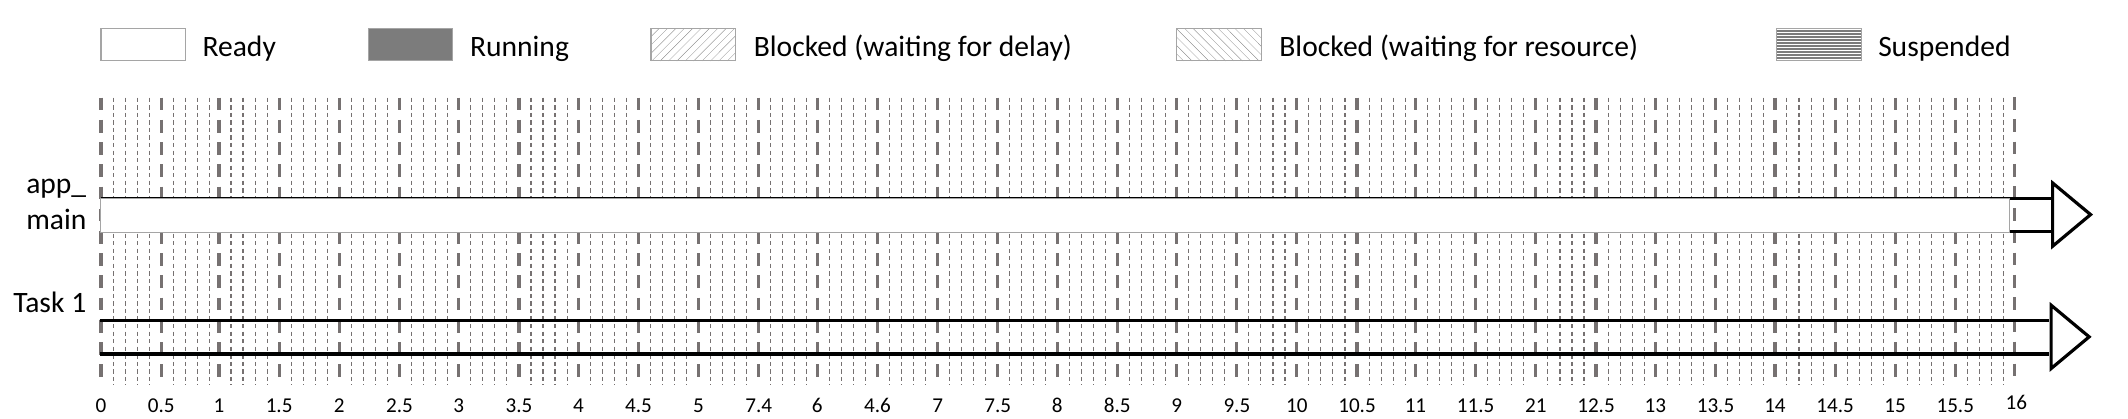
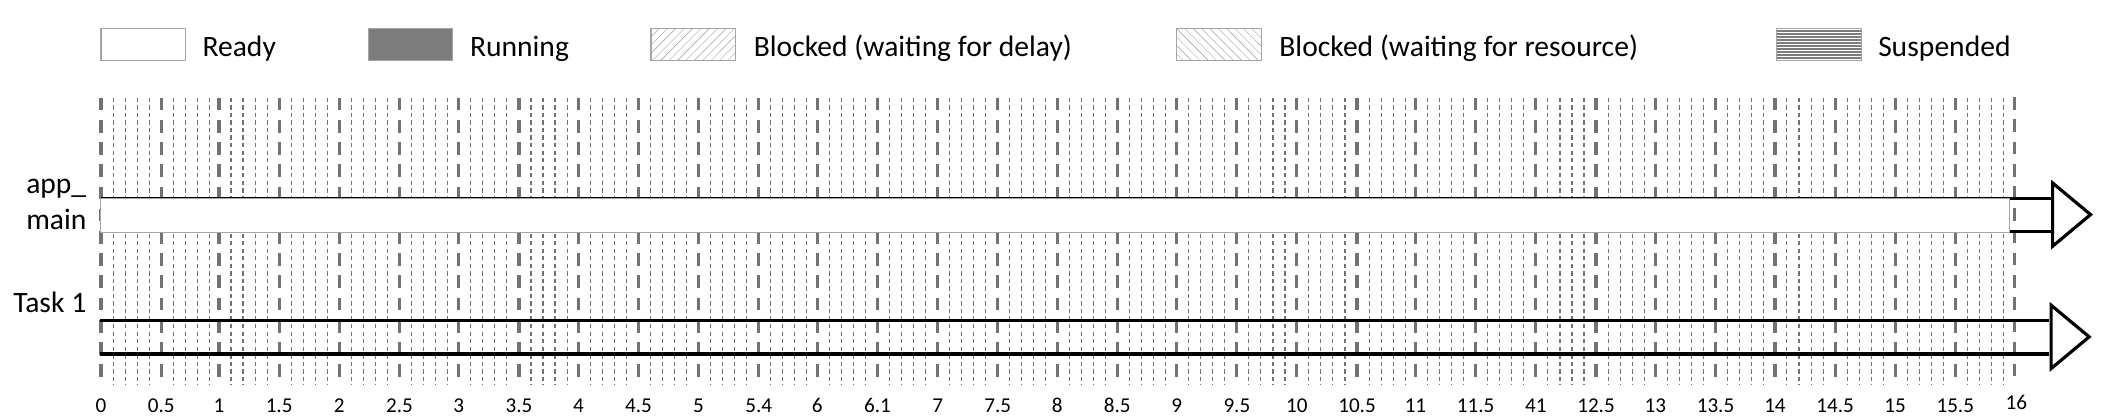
7.4: 7.4 -> 5.4 (759, 406)
4.6: 4.6 -> 6.1 (877, 406)
21: 21 -> 41 (1536, 406)
